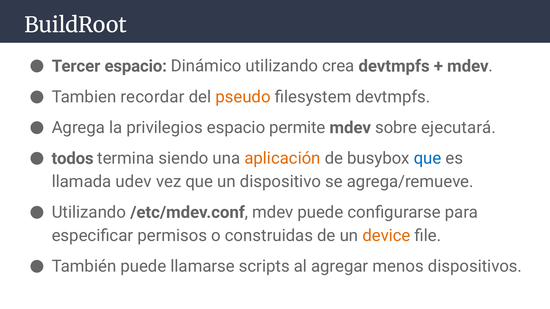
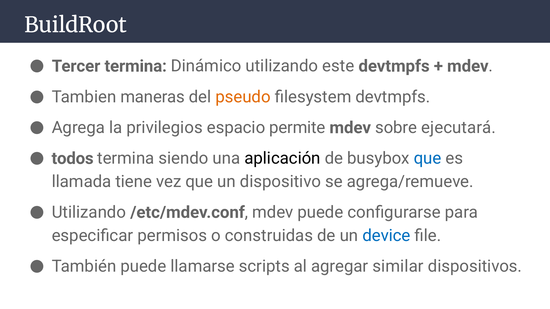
Tercer espacio: espacio -> termina (136, 66)
crea: crea -> este (338, 66)
recordar: recordar -> maneras (153, 97)
aplicación colour: orange -> black (282, 159)
udev: udev -> tiene (134, 182)
device colour: orange -> blue (386, 236)
menos: menos -> similar (398, 267)
